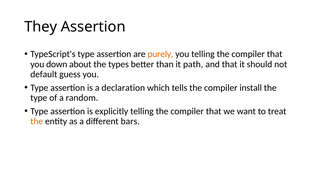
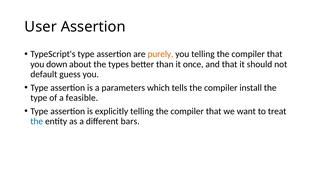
They: They -> User (41, 27)
path: path -> once (193, 64)
declaration: declaration -> parameters (123, 88)
random: random -> feasible (82, 98)
the colour: orange -> blue (37, 121)
